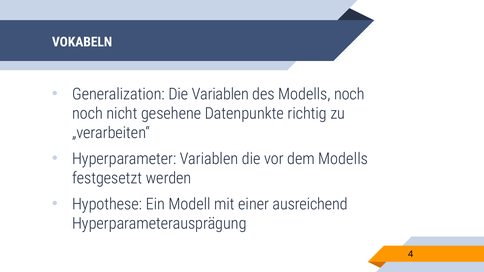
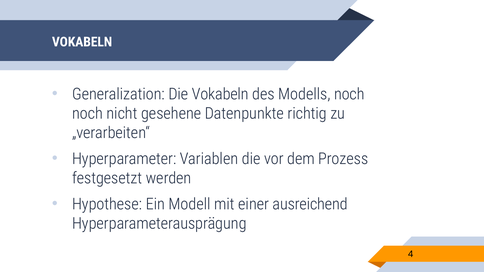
Die Variablen: Variablen -> Vokabeln (220, 94)
dem Modells: Modells -> Prozess (343, 159)
